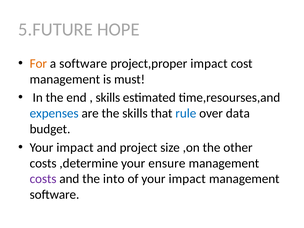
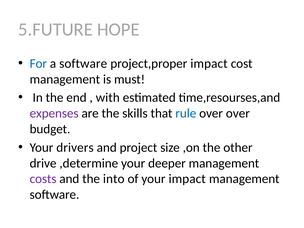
For colour: orange -> blue (38, 63)
skills: skills -> with (108, 98)
expenses colour: blue -> purple (54, 113)
over data: data -> over (238, 113)
impact: impact -> drivers (75, 147)
costs: costs -> drive (43, 163)
ensure: ensure -> deeper (167, 163)
